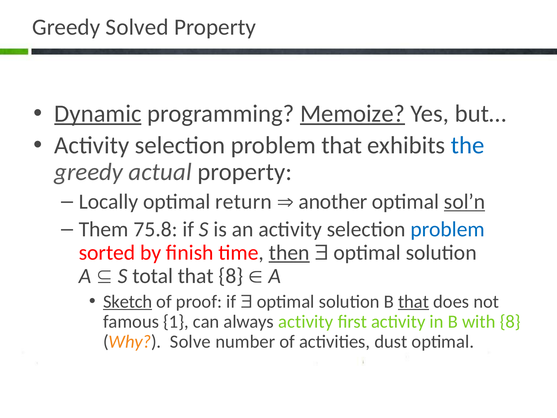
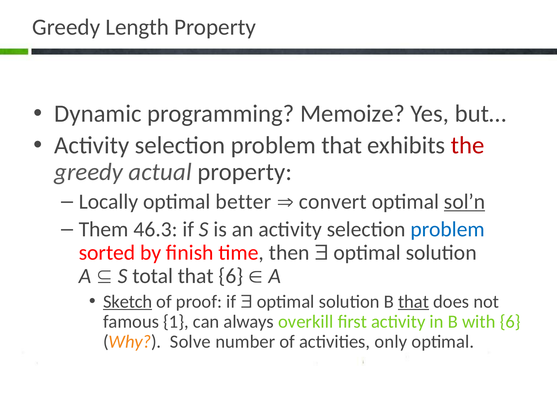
Solved: Solved -> Length (137, 27)
Dynamic underline: present -> none (98, 113)
Memoize underline: present -> none (353, 113)
the colour: blue -> red (468, 145)
return: return -> better (243, 201)
another: another -> convert (333, 201)
75.8: 75.8 -> 46.3 (156, 229)
then underline: present -> none (289, 253)
that 8: 8 -> 6 (231, 276)
always activity: activity -> overkill (306, 321)
with 8: 8 -> 6 (510, 321)
dust: dust -> only (391, 341)
